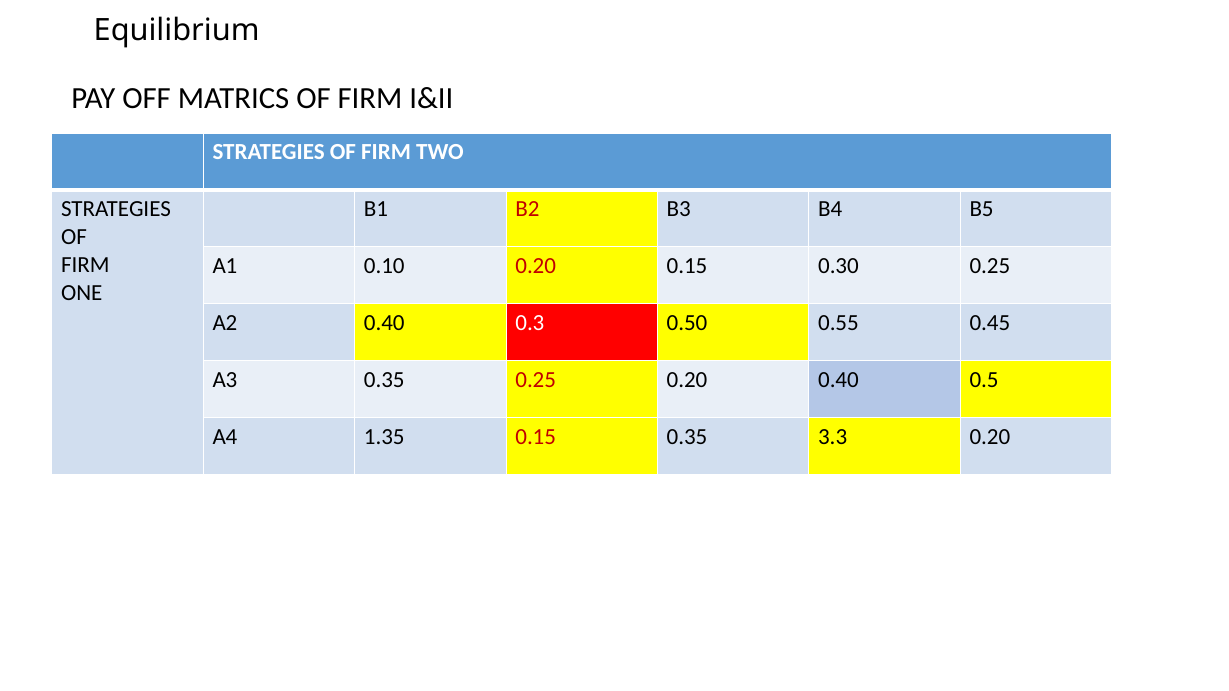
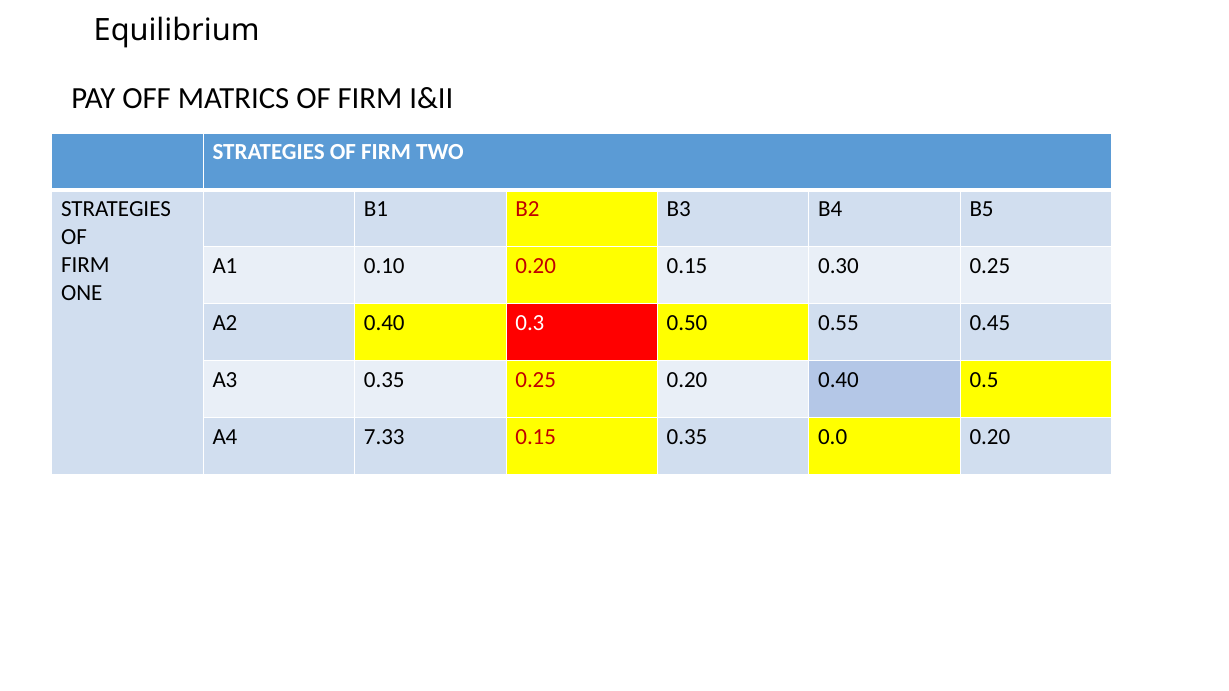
1.35: 1.35 -> 7.33 (384, 437)
3.3: 3.3 -> 0.0 (833, 437)
